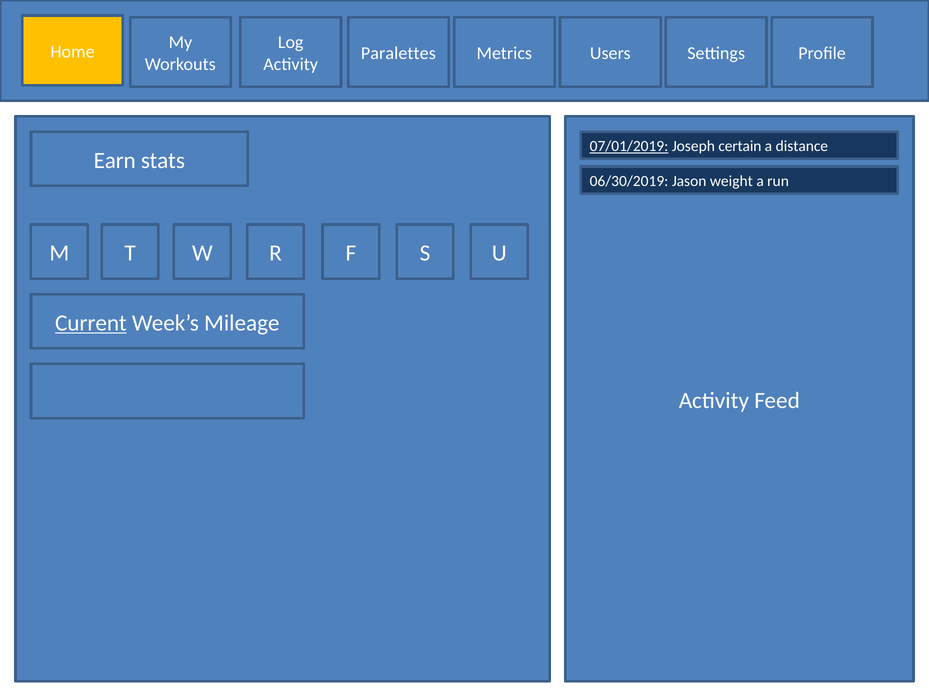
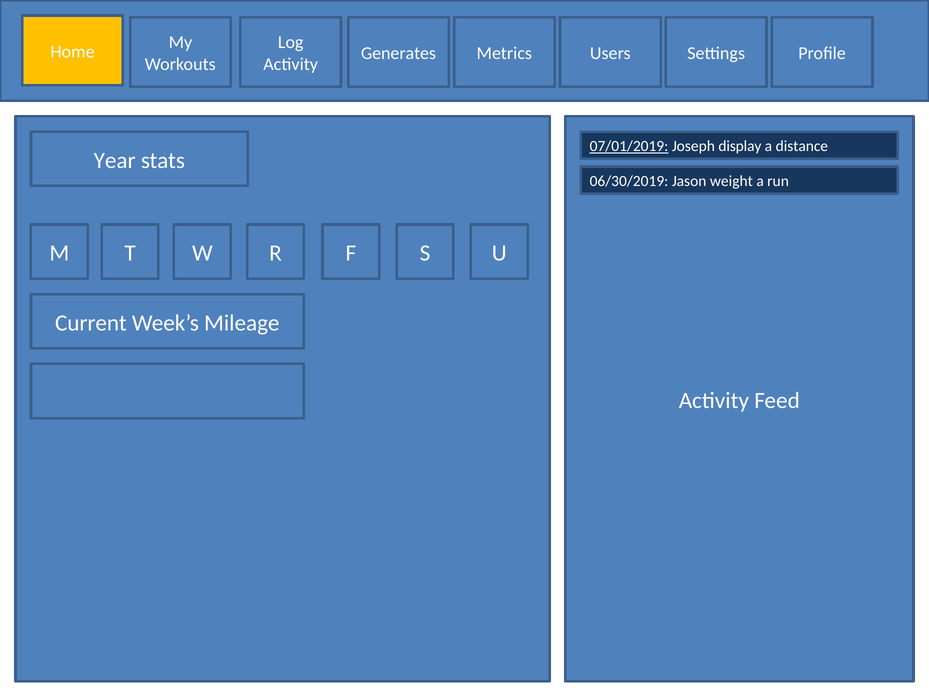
Paralettes: Paralettes -> Generates (398, 53)
certain: certain -> display (740, 146)
Earn: Earn -> Year (115, 160)
Current underline: present -> none (91, 323)
